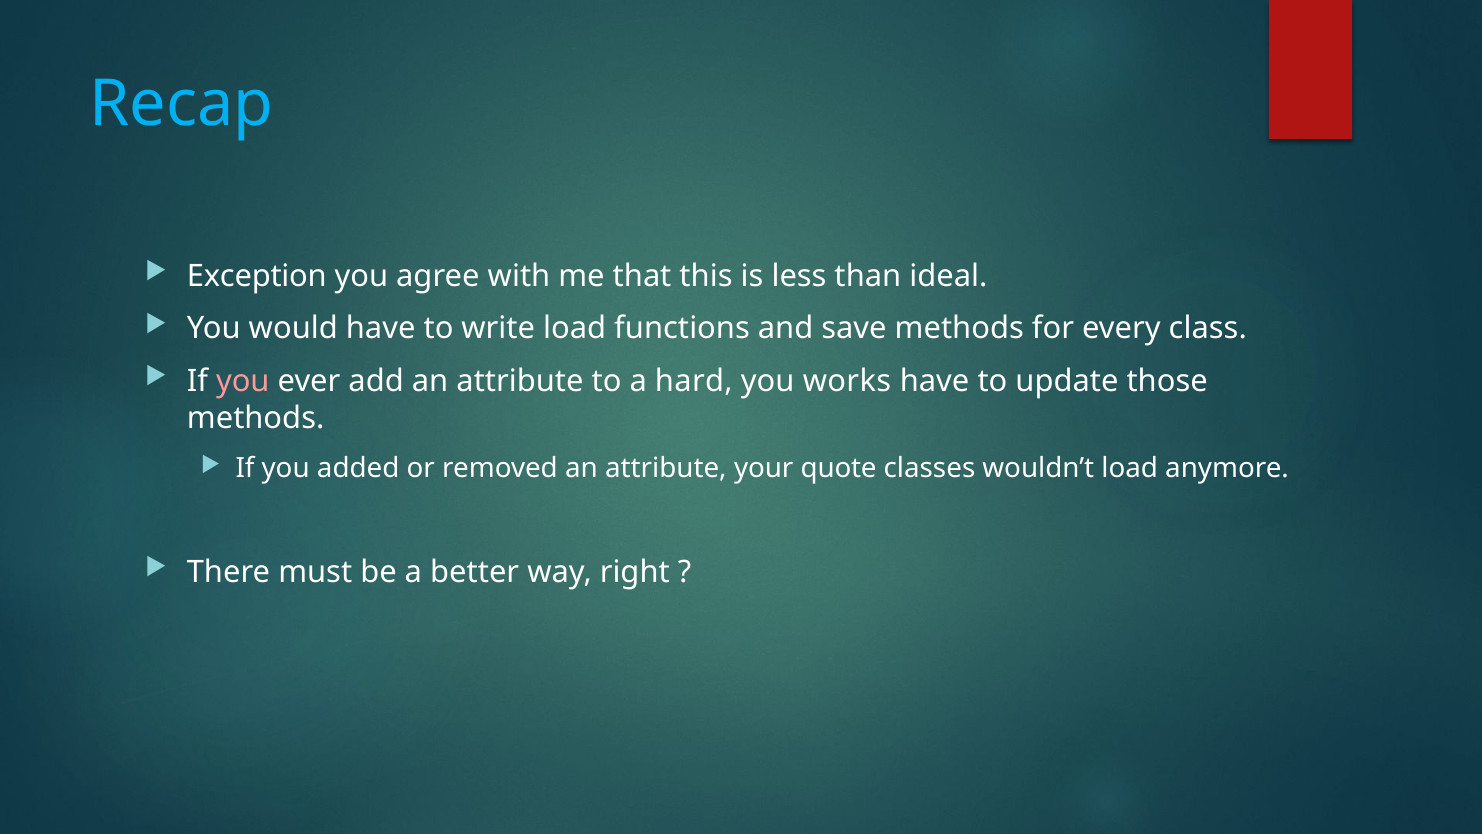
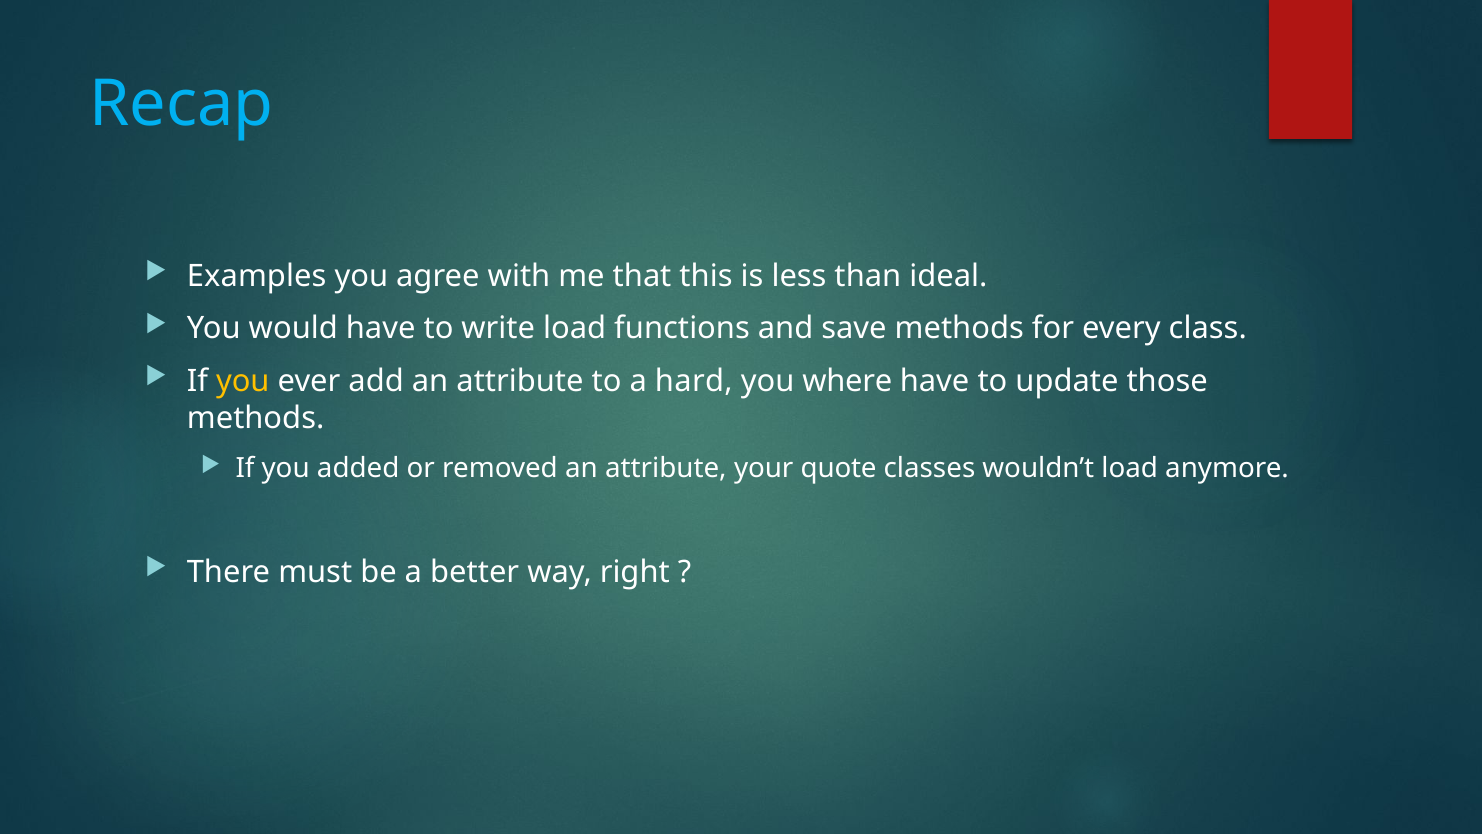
Exception: Exception -> Examples (257, 276)
you colour: pink -> yellow (243, 381)
works: works -> where (847, 381)
